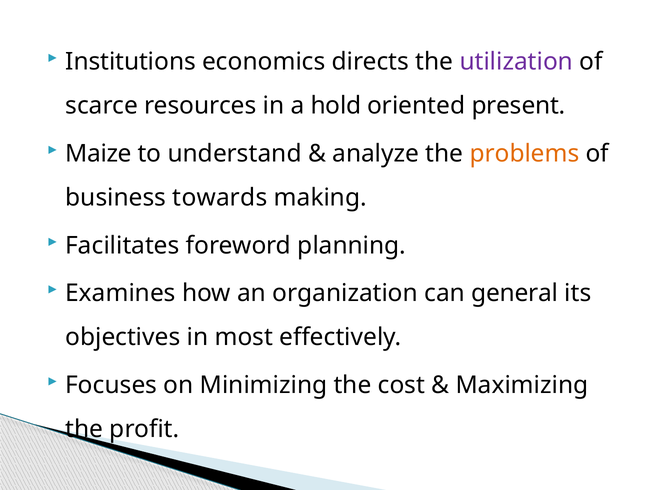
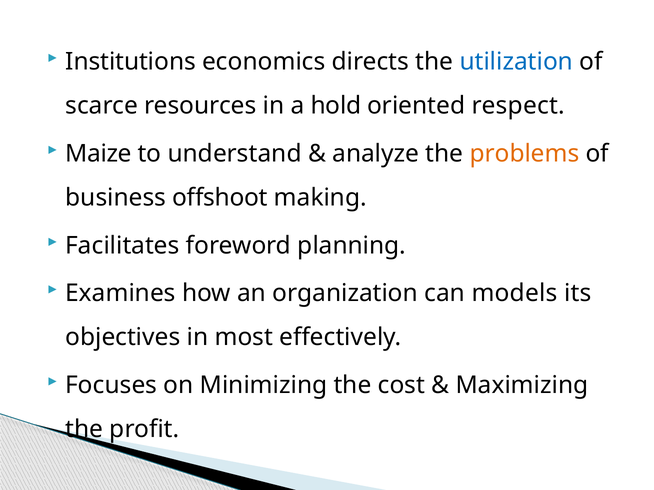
utilization colour: purple -> blue (516, 62)
present: present -> respect (518, 106)
towards: towards -> offshoot (220, 198)
general: general -> models (515, 293)
